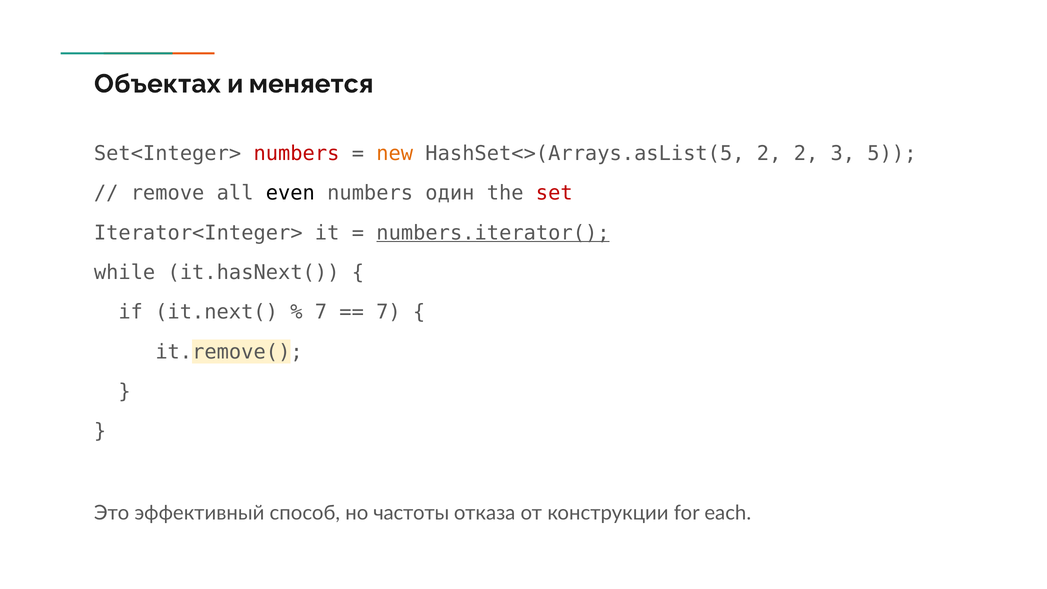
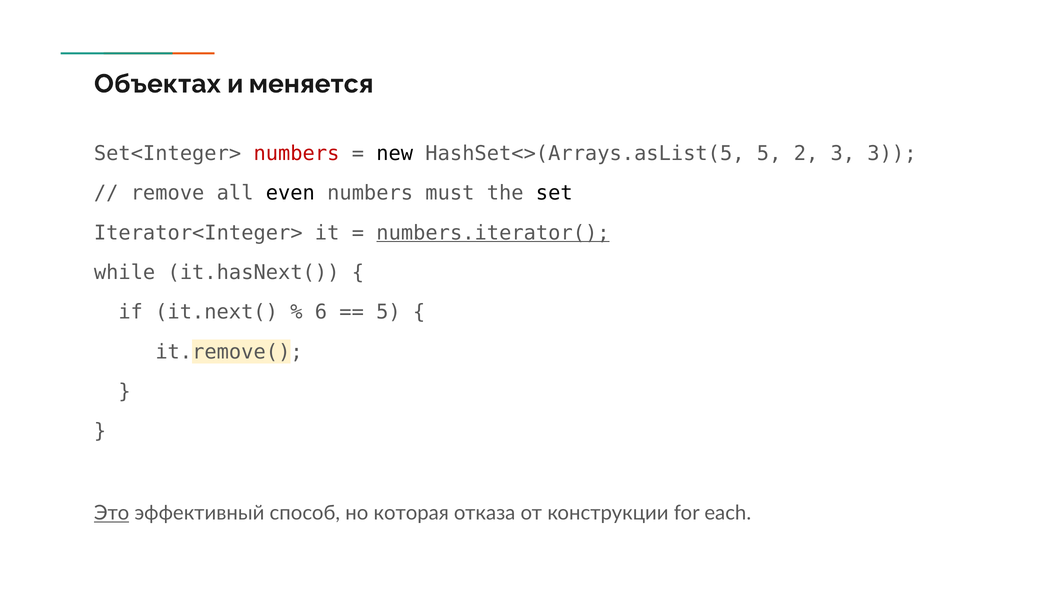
new colour: orange -> black (395, 153)
HashSet<>(Arrays.asList(5 2: 2 -> 5 (769, 153)
3 5: 5 -> 3 (892, 153)
один: один -> must (450, 193)
set colour: red -> black (554, 193)
7: 7 -> 6 (321, 312)
7: 7 -> 5 (388, 312)
Это underline: none -> present (112, 513)
частоты: частоты -> которая (411, 513)
